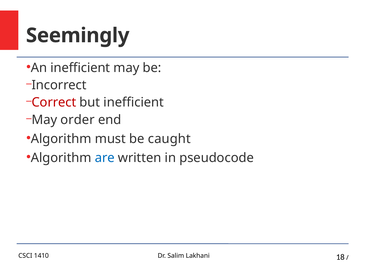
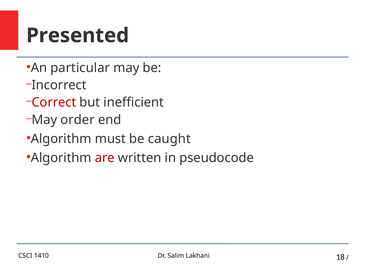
Seemingly: Seemingly -> Presented (78, 35)
inefficient: inefficient -> particular (80, 68)
are colour: blue -> red (105, 157)
